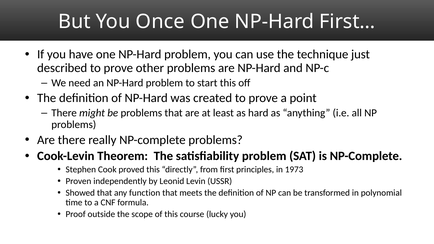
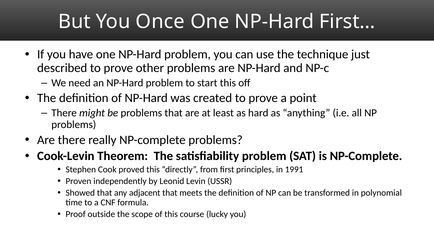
1973: 1973 -> 1991 (294, 170)
function: function -> adjacent (145, 193)
